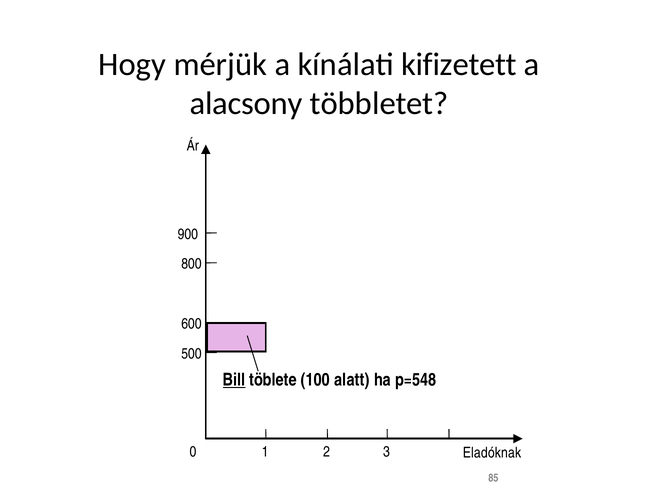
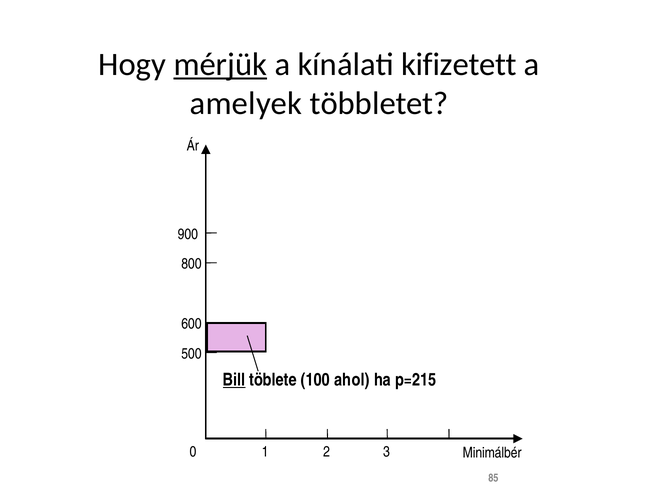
mérjük underline: none -> present (220, 64)
alacsony: alacsony -> amelyek (246, 104)
alatt: alatt -> ahol (352, 380)
p=548: p=548 -> p=215 (416, 380)
Eladóknak: Eladóknak -> Minimálbér (492, 453)
